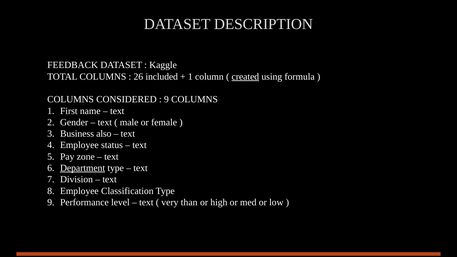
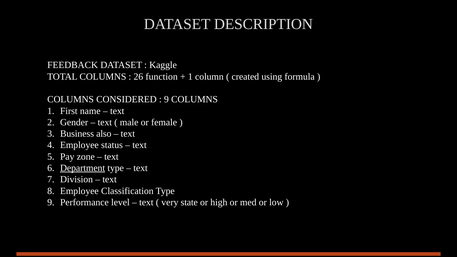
included: included -> function (162, 77)
created underline: present -> none (245, 77)
than: than -> state (189, 202)
